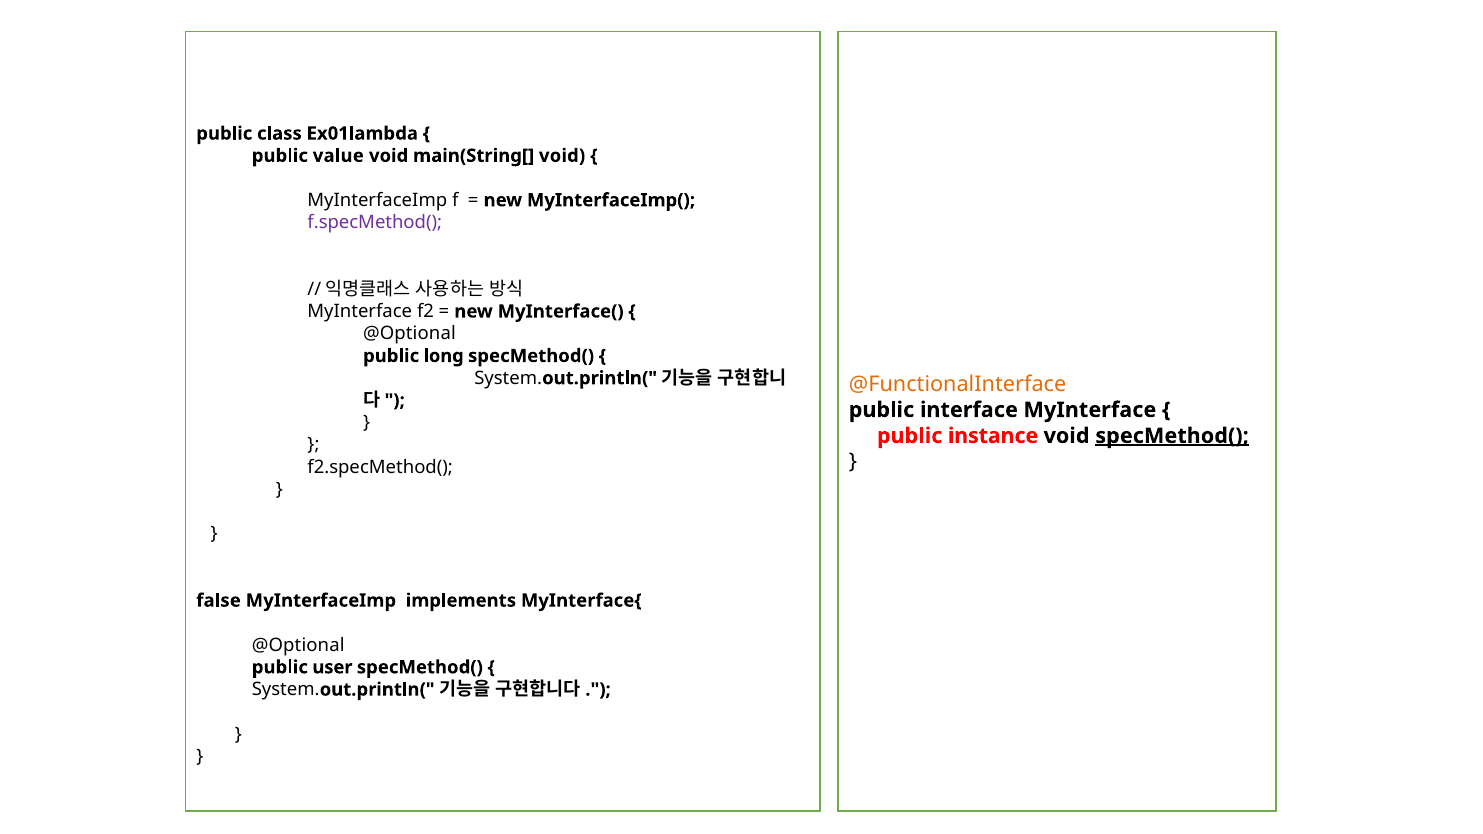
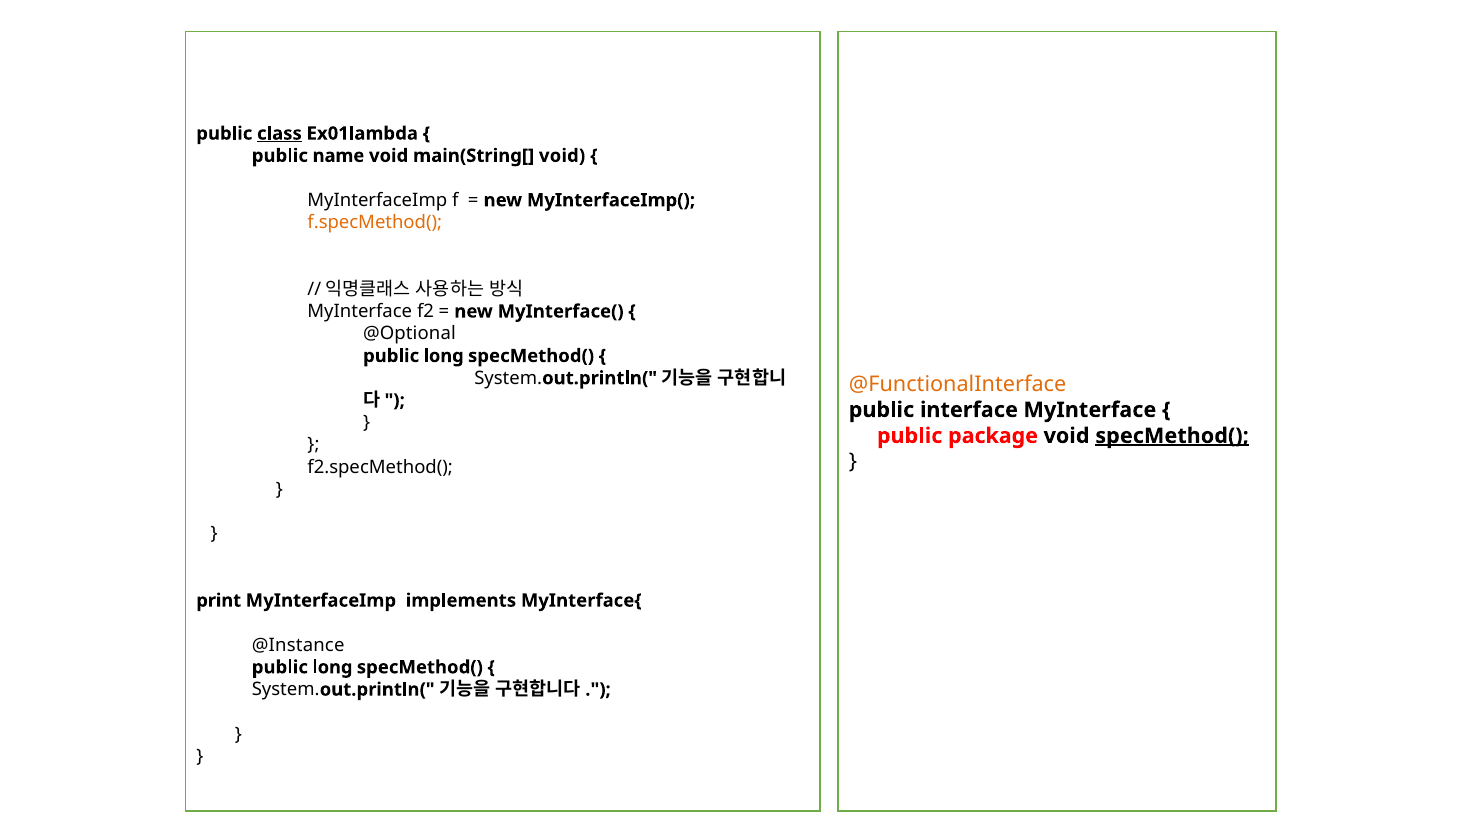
class underline: none -> present (279, 134)
value: value -> name (338, 156)
f.specMethod( colour: purple -> orange (375, 223)
instance: instance -> package (993, 436)
false: false -> print (219, 601)
@Optional: @Optional -> @Instance (298, 645)
user: user -> long (332, 667)
